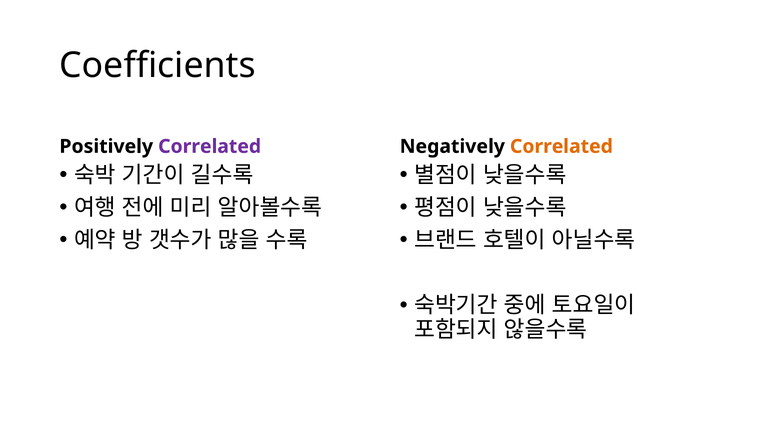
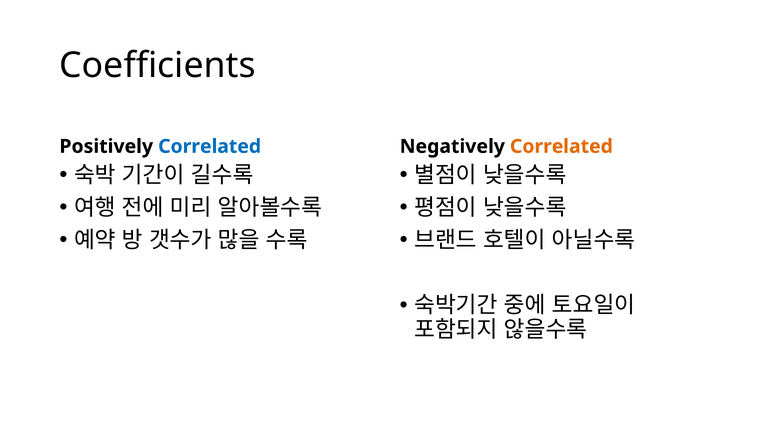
Correlated colour: purple -> blue (210, 146)
